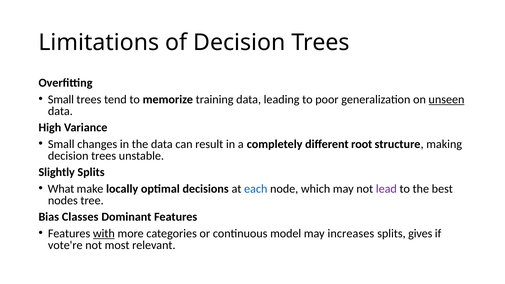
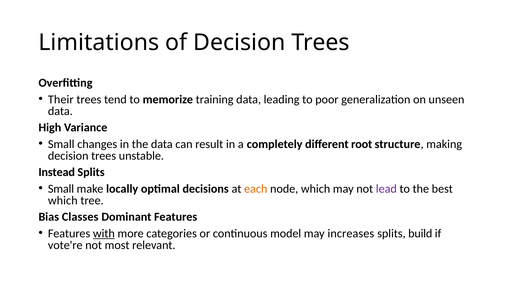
Small: Small -> Their (61, 99)
unseen underline: present -> none (446, 99)
Slightly: Slightly -> Instead (57, 172)
What: What -> Small (61, 189)
each colour: blue -> orange (256, 189)
nodes: nodes -> which (63, 201)
gives: gives -> build (420, 234)
